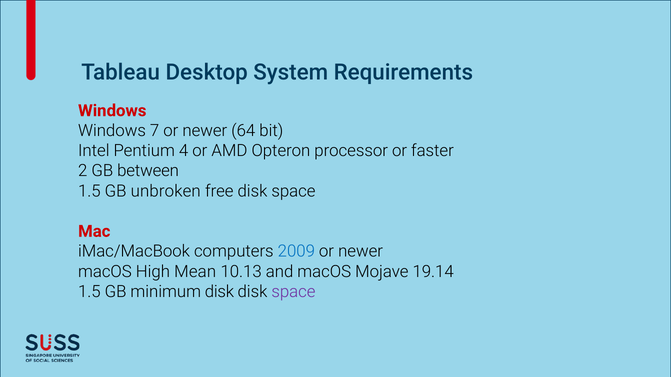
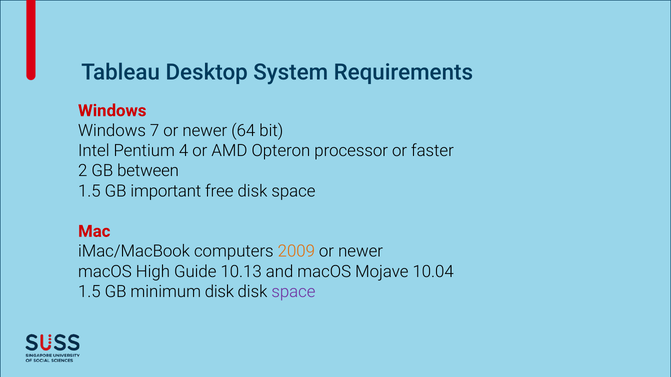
unbroken: unbroken -> important (166, 191)
2009 colour: blue -> orange (296, 252)
Mean: Mean -> Guide (195, 272)
19.14: 19.14 -> 10.04 (433, 272)
